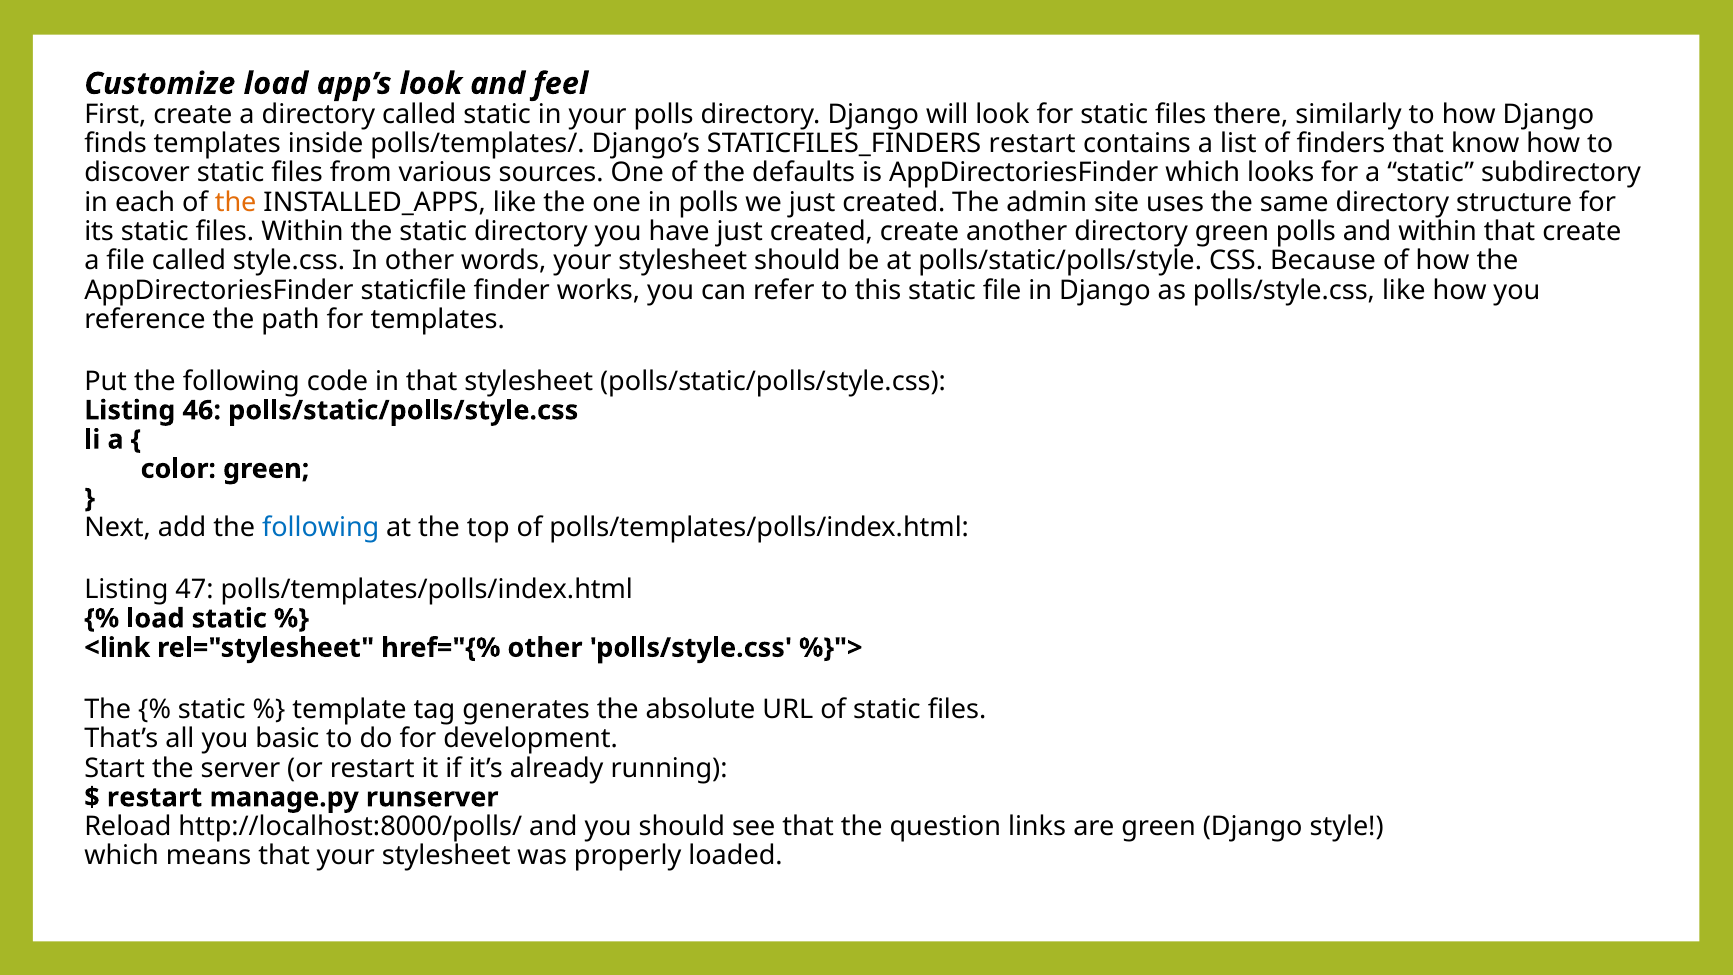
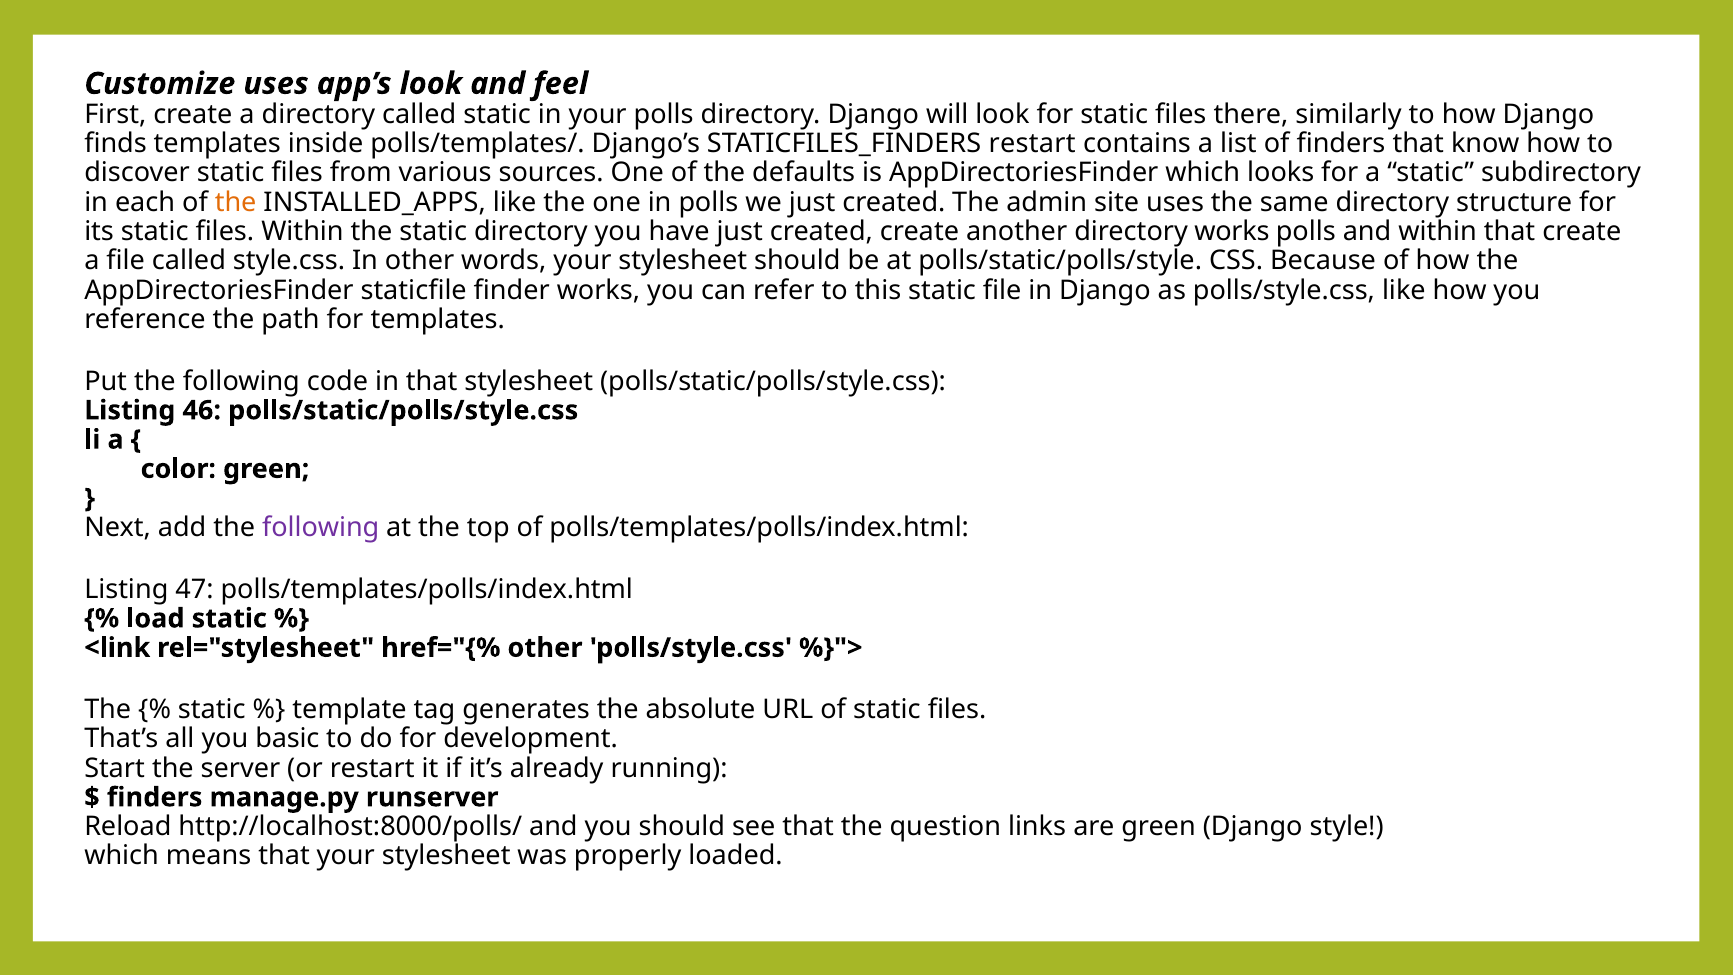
Customize load: load -> uses (276, 84)
directory green: green -> works (1232, 231)
following colour: blue -> purple (321, 527)
restart: restart -> finders (155, 797)
